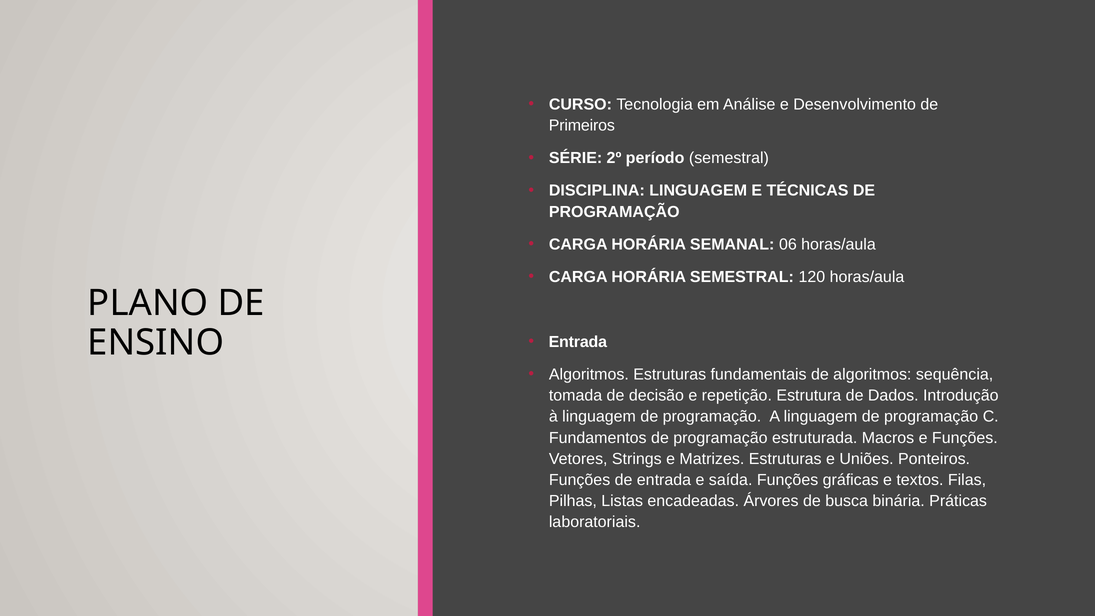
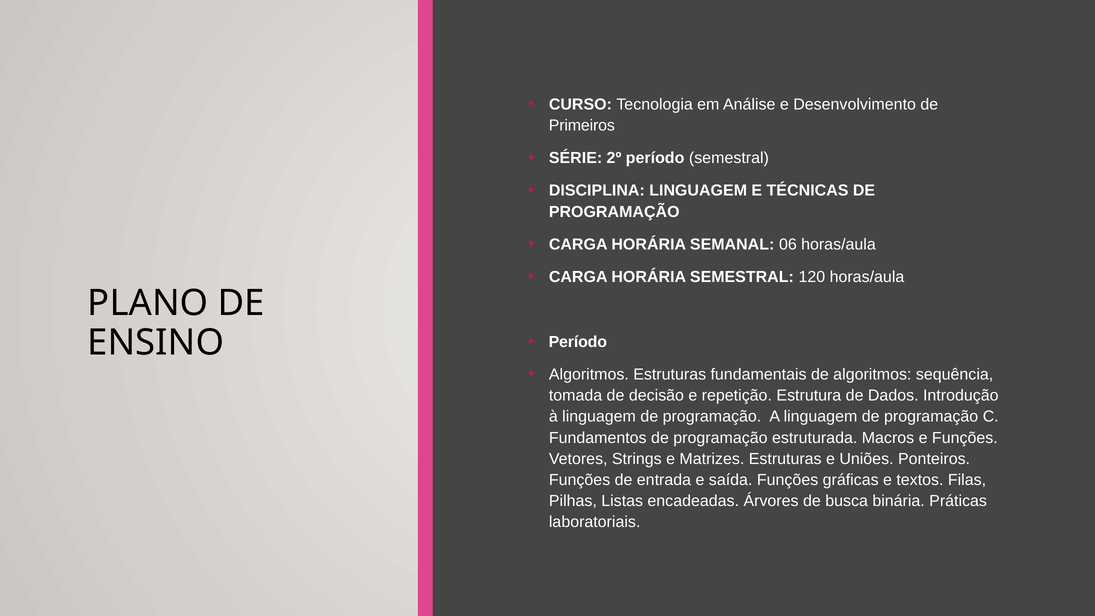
Entrada: Entrada -> Período (578, 342)
